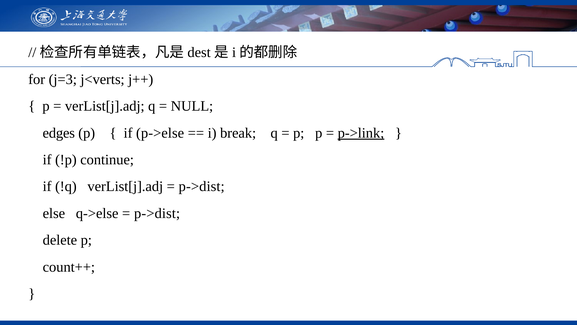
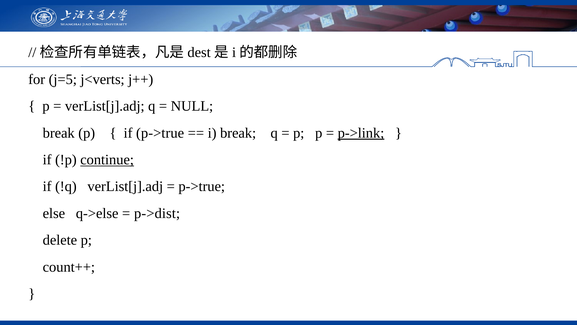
j=3: j=3 -> j=5 (63, 79)
edges: edges -> break (59, 133)
if p->else: p->else -> p->true (160, 133)
continue underline: none -> present (107, 160)
p->dist: p->dist -> p->true (202, 186)
